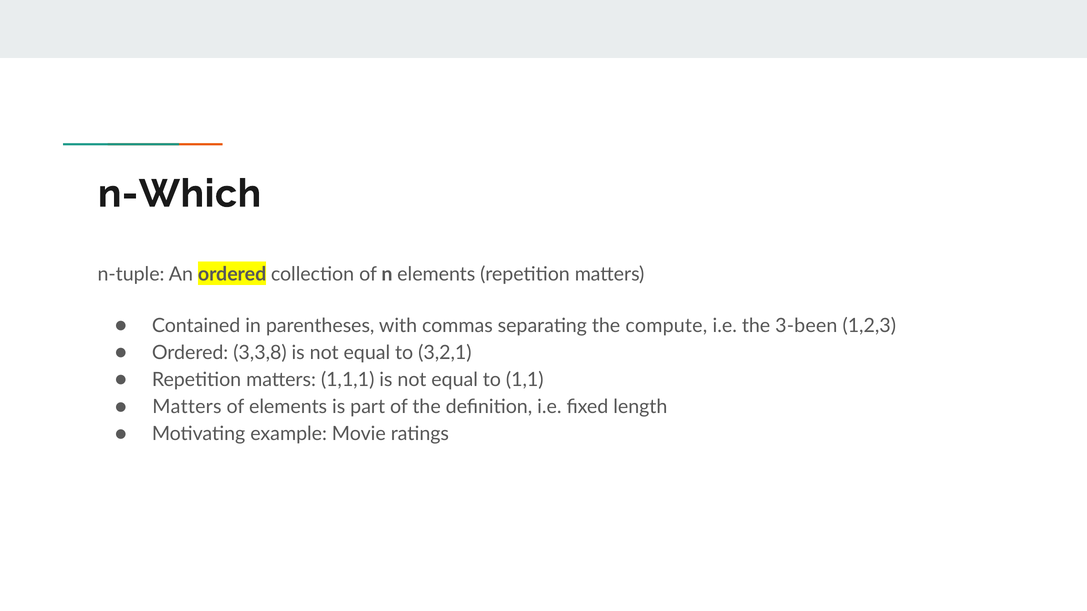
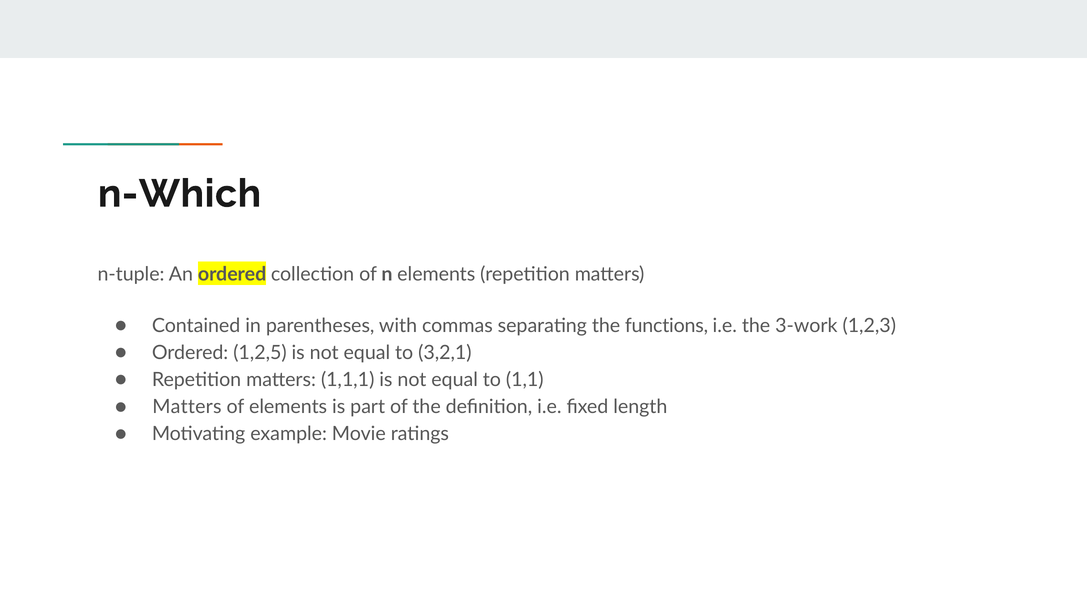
compute: compute -> functions (667, 326)
3-been: 3-been -> 3-work (806, 326)
3,3,8: 3,3,8 -> 1,2,5 (260, 353)
